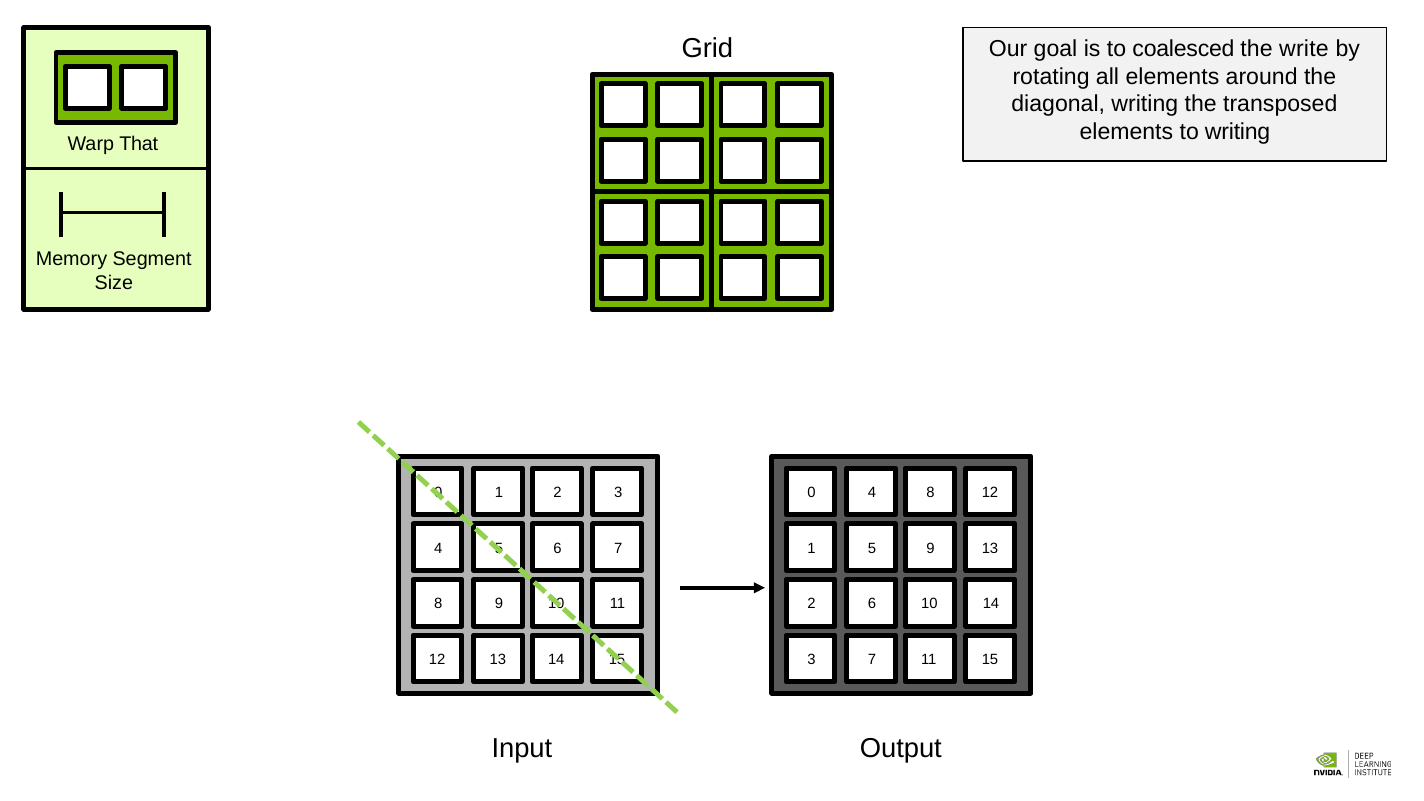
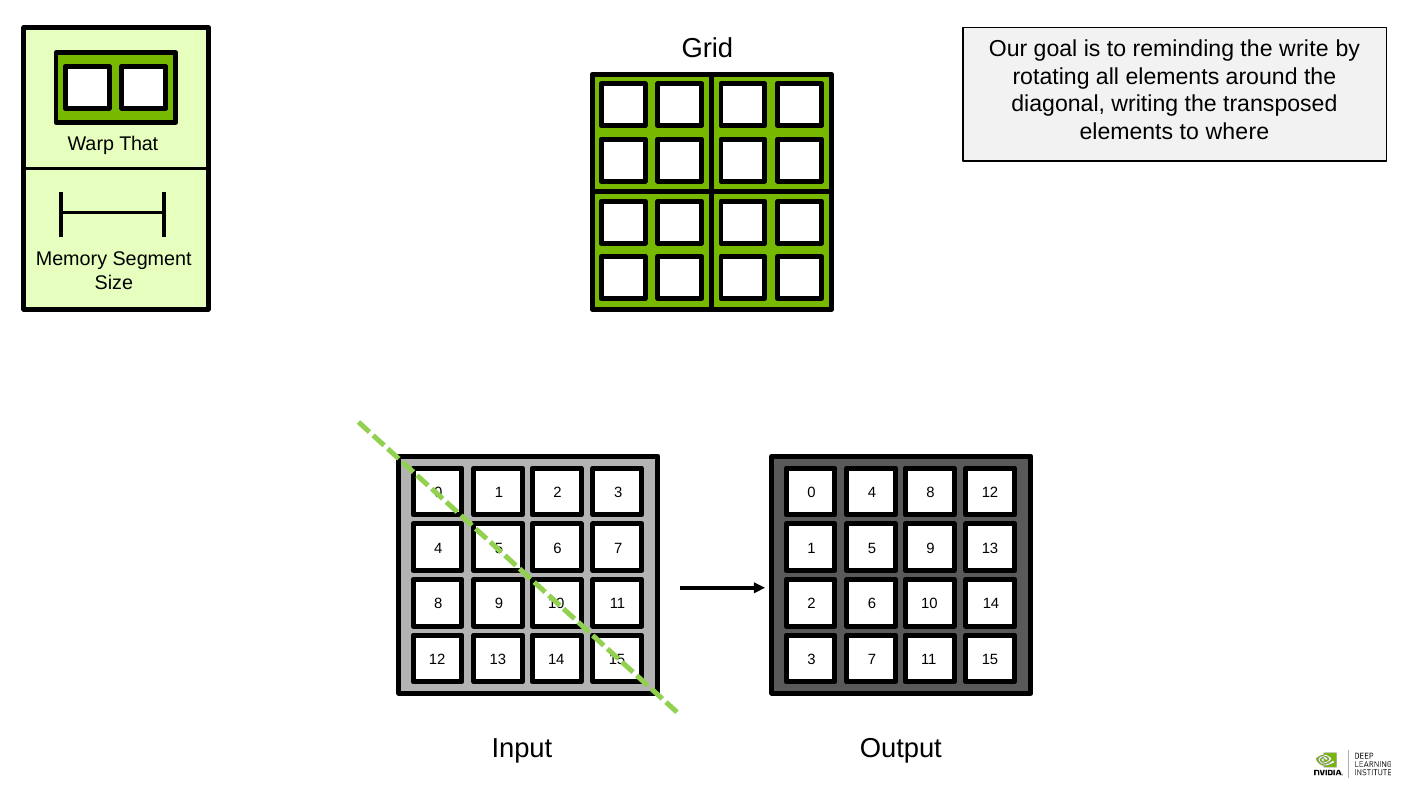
coalesced: coalesced -> reminding (1183, 49)
to writing: writing -> where (1237, 132)
